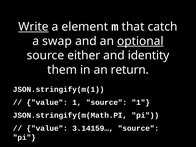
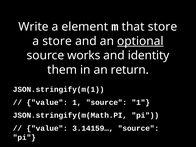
Write underline: present -> none (33, 27)
that catch: catch -> store (162, 27)
a swap: swap -> store (57, 41)
either: either -> works (84, 55)
